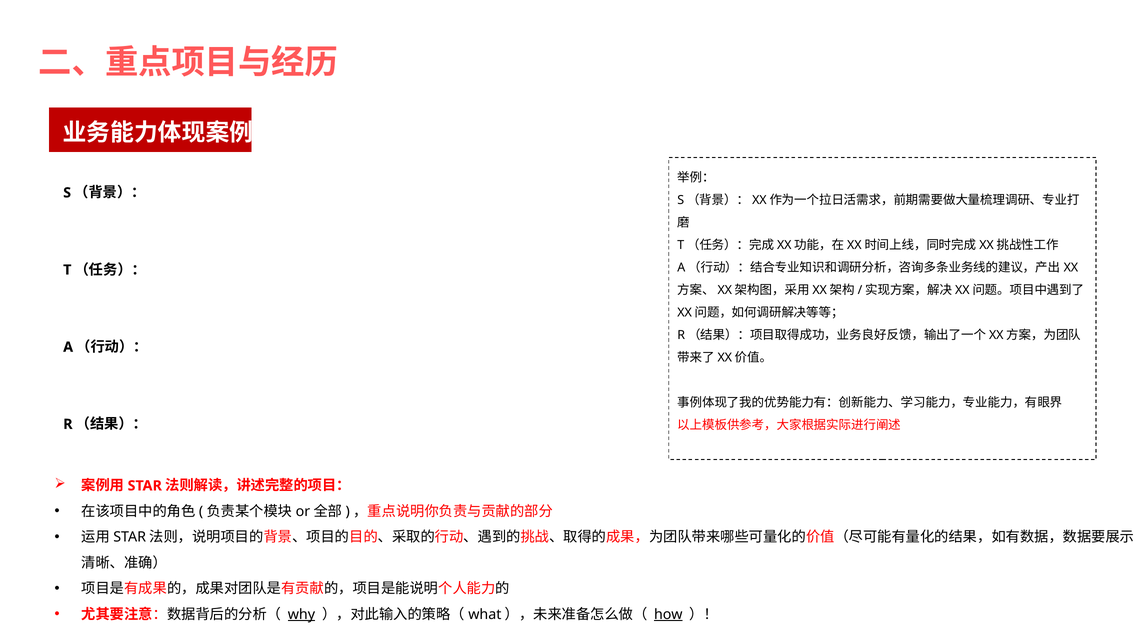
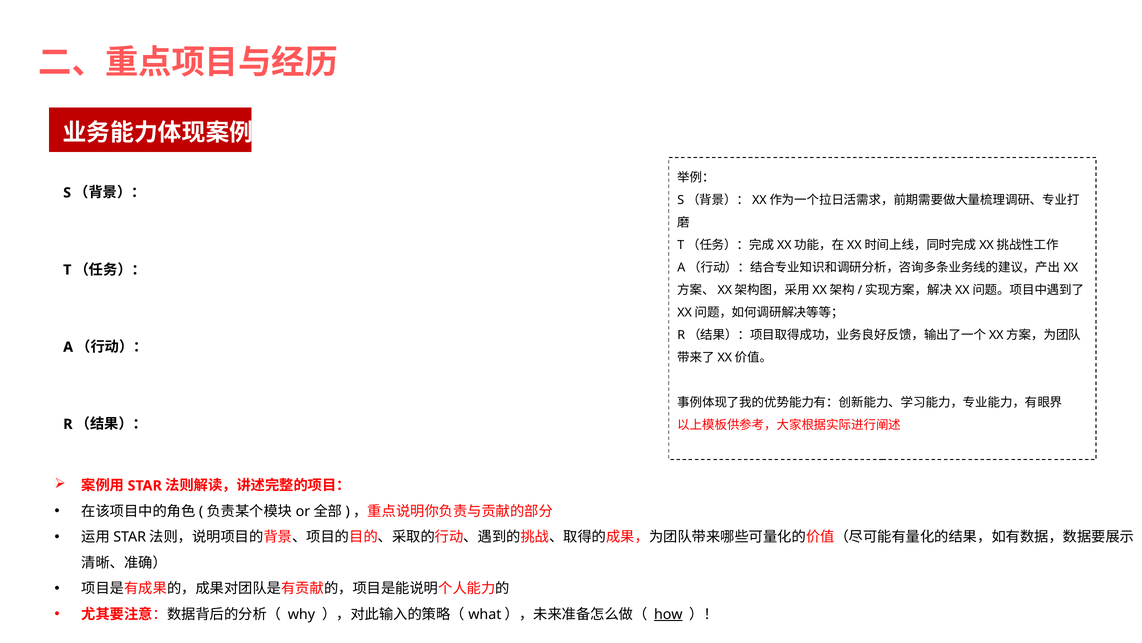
why underline: present -> none (301, 614)
